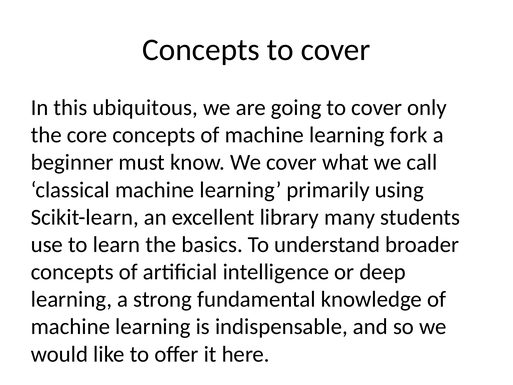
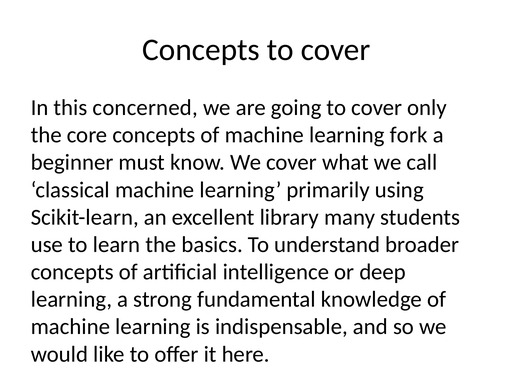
ubiquitous: ubiquitous -> concerned (145, 108)
